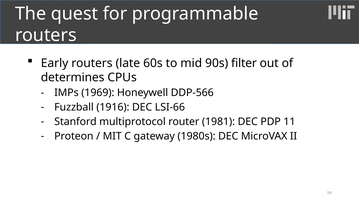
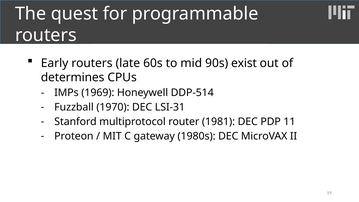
filter: filter -> exist (244, 63)
DDP-566: DDP-566 -> DDP-514 (192, 93)
1916: 1916 -> 1970 (113, 107)
LSI-66: LSI-66 -> LSI-31 (170, 107)
